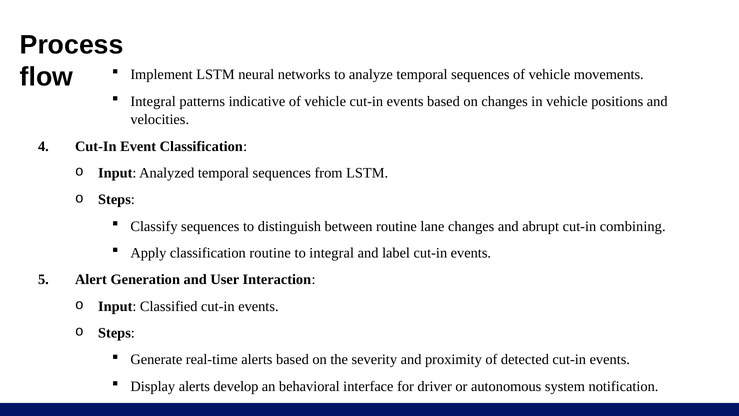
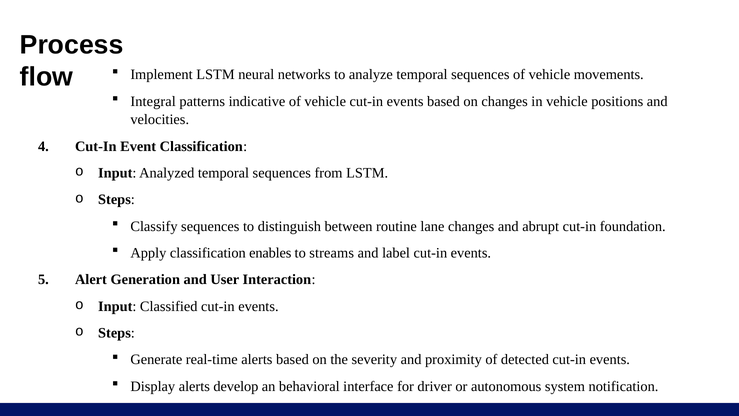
combining: combining -> foundation (633, 226)
classification routine: routine -> enables (270, 253)
to integral: integral -> streams (332, 253)
